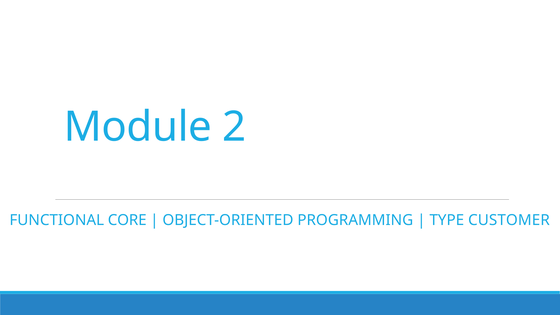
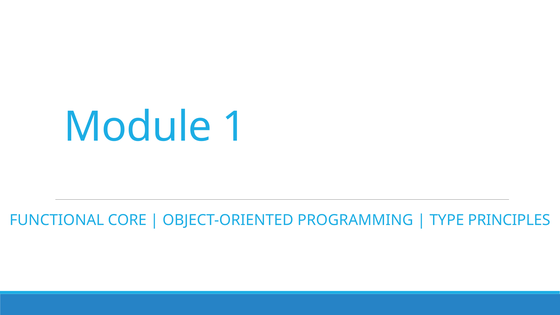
2: 2 -> 1 (234, 127)
CUSTOMER: CUSTOMER -> PRINCIPLES (509, 220)
